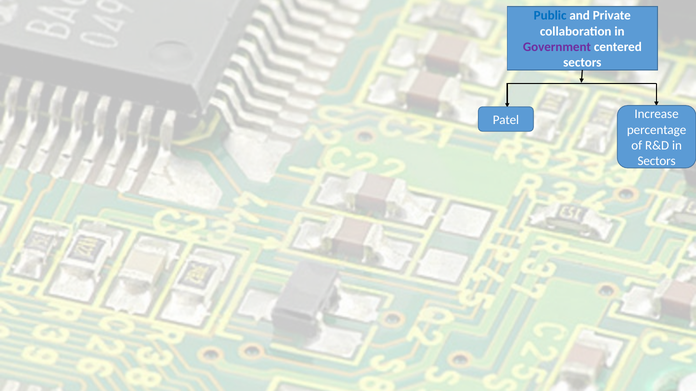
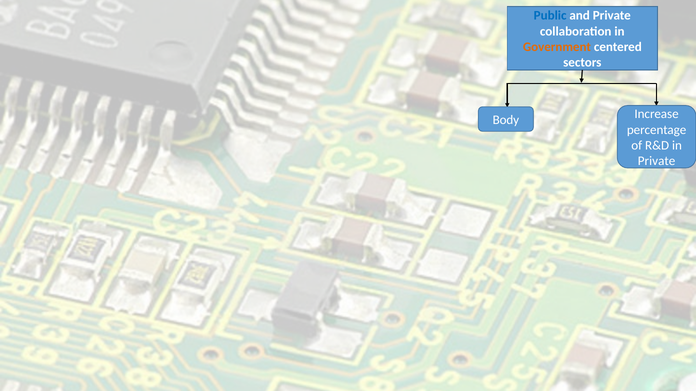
Government colour: purple -> orange (557, 47)
Patel: Patel -> Body (506, 120)
Sectors: Sectors -> Private (657, 161)
